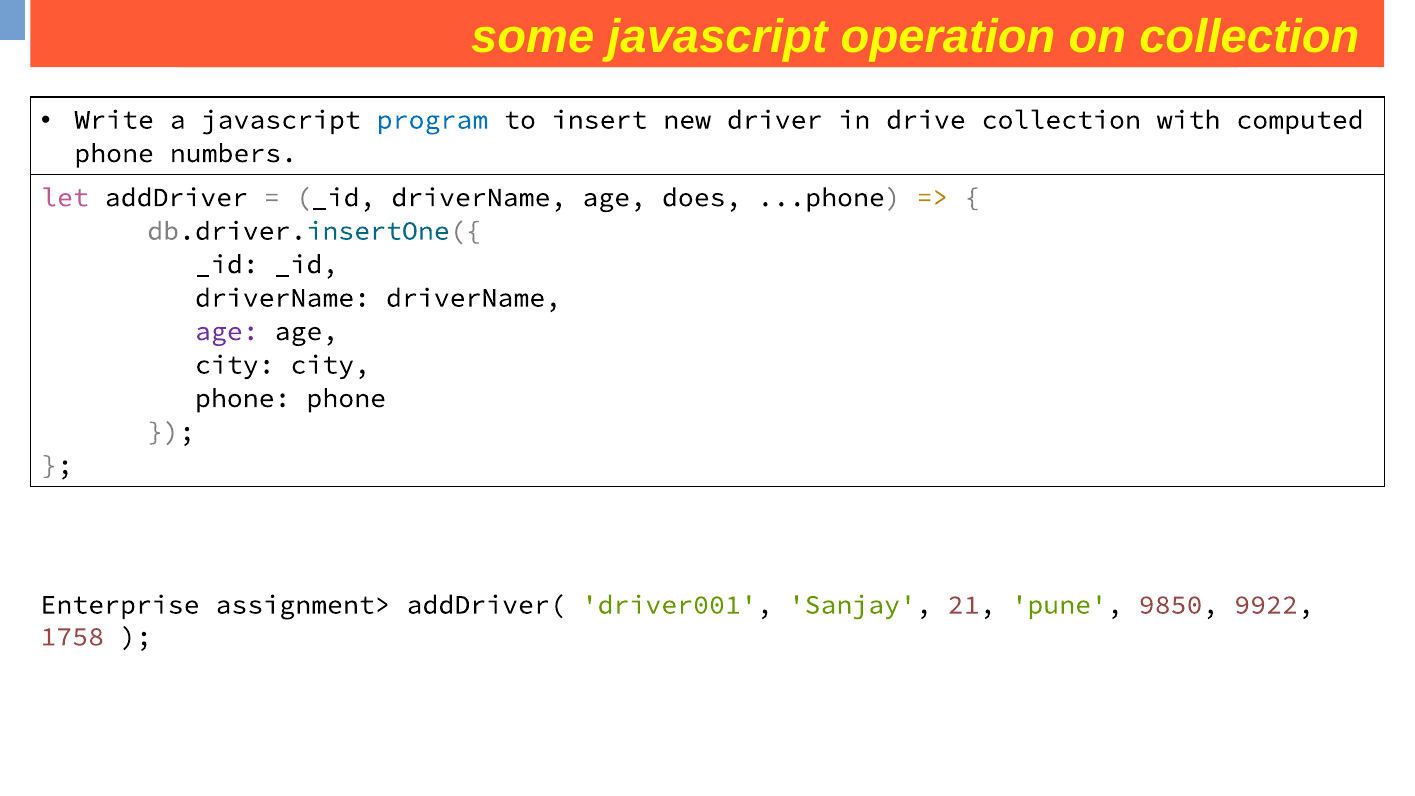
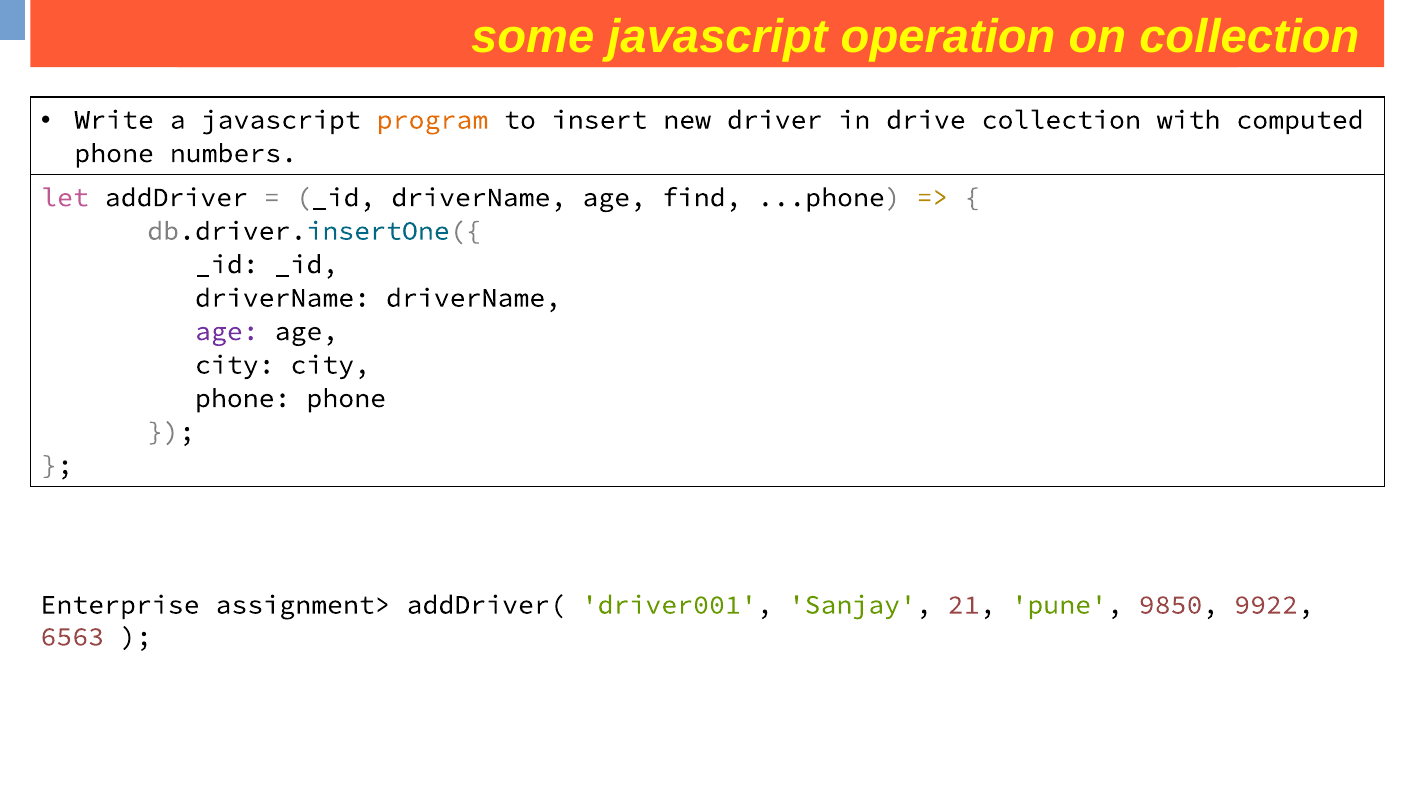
program colour: blue -> orange (432, 120)
does: does -> find (702, 197)
1758: 1758 -> 6563 (72, 637)
